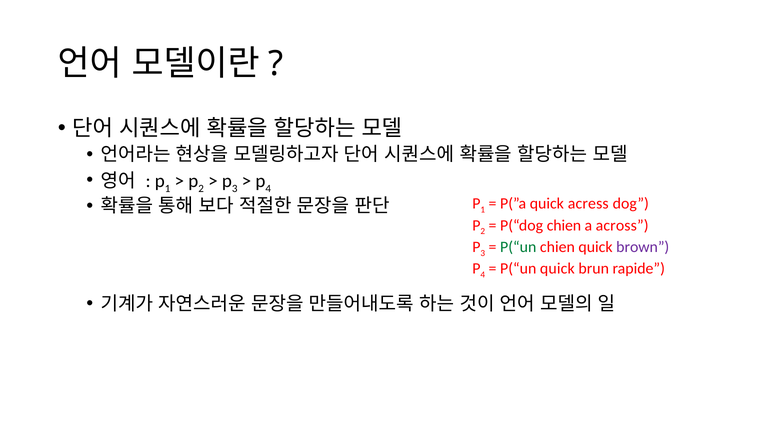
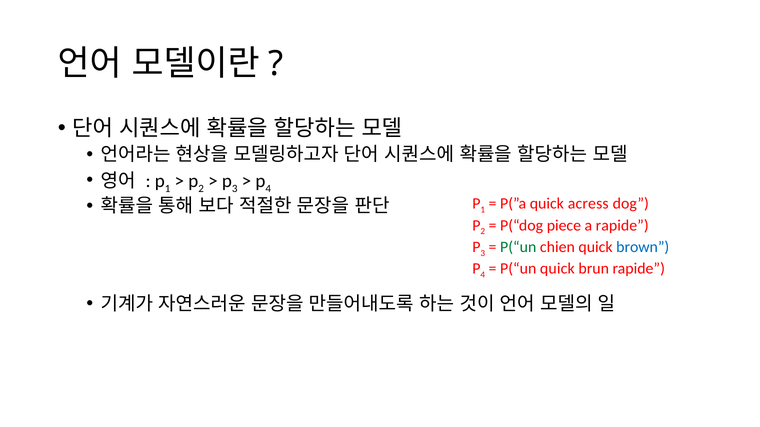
P(“dog chien: chien -> piece (564, 226)
a across: across -> rapide (622, 226)
brown colour: purple -> blue (643, 247)
